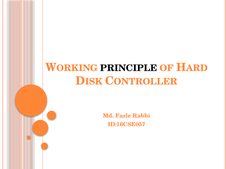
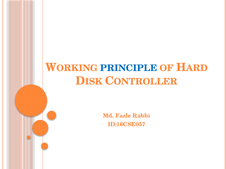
PRINCIPLE colour: black -> blue (129, 68)
